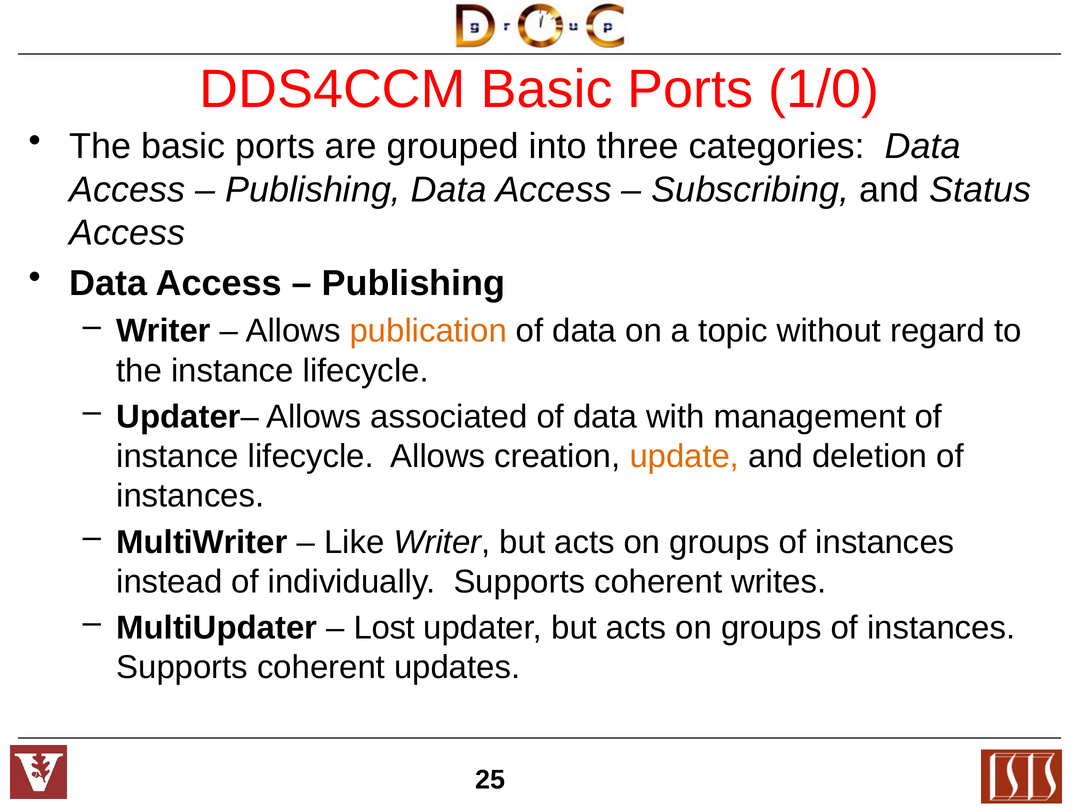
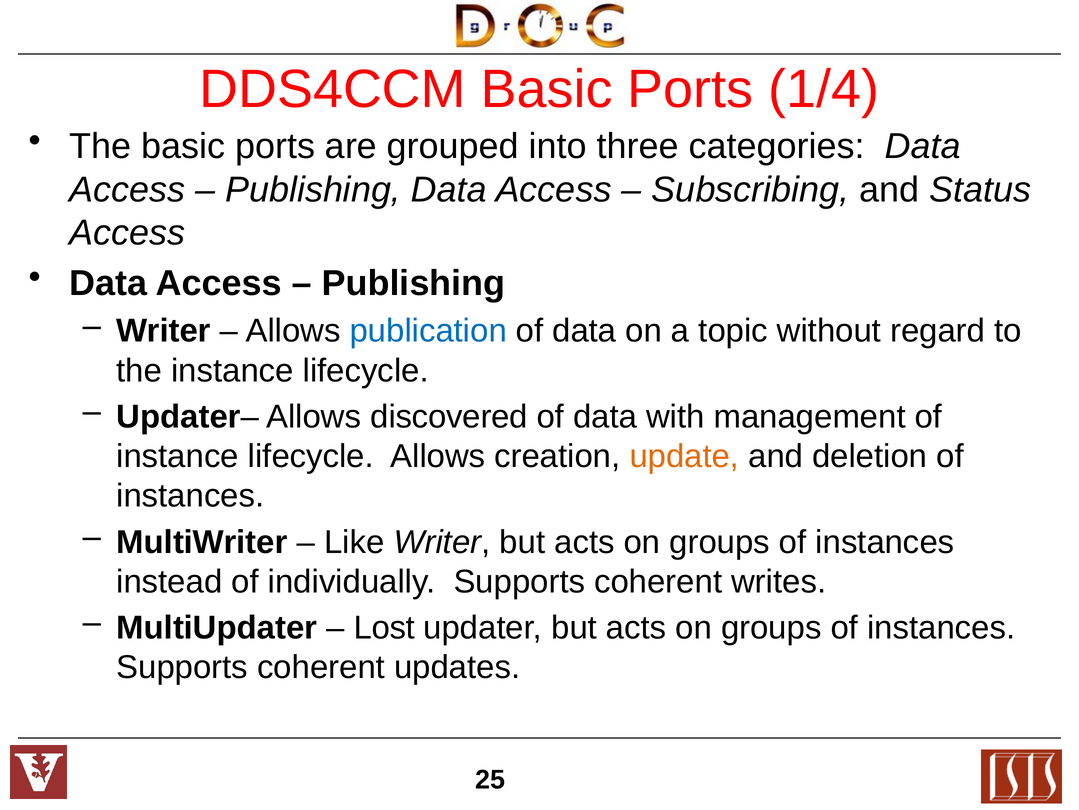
1/0: 1/0 -> 1/4 (824, 89)
publication colour: orange -> blue (428, 331)
associated: associated -> discovered (449, 416)
